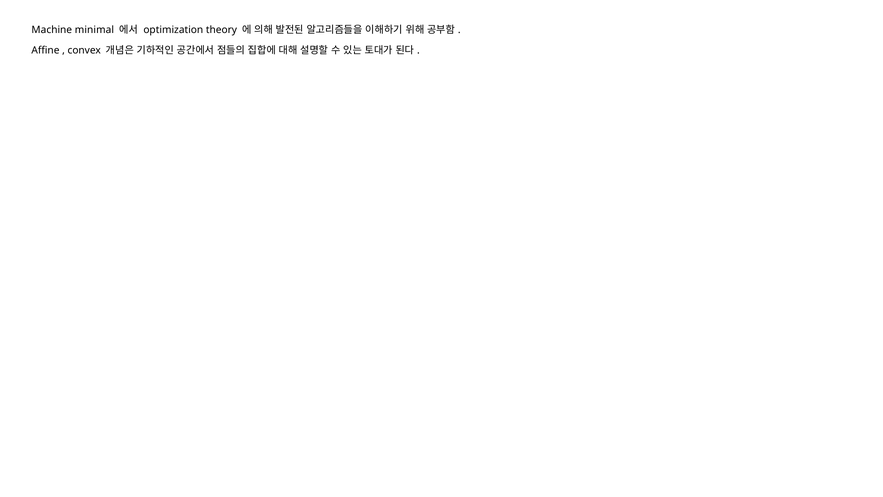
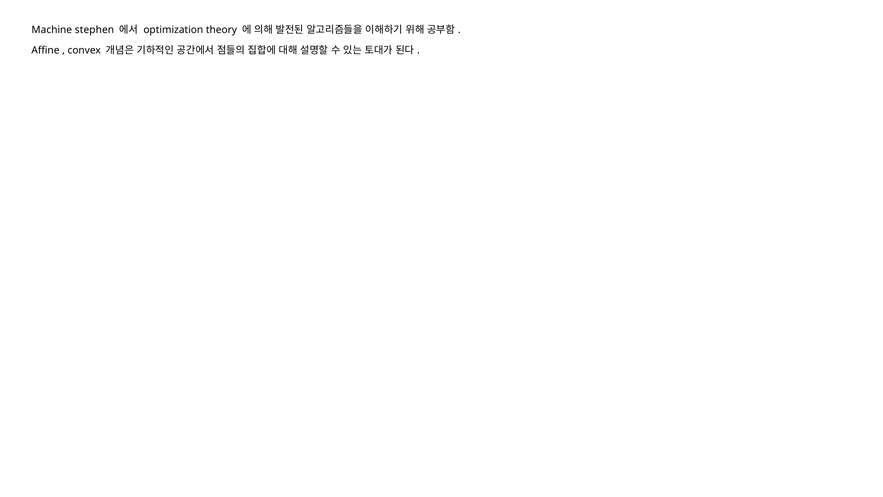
minimal: minimal -> stephen (94, 30)
